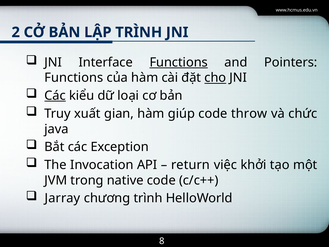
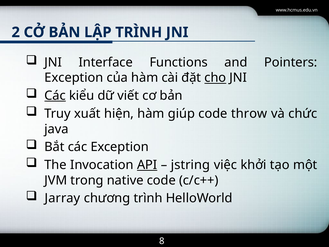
Functions underline: present -> none (179, 62)
Functions: Functions -> Exception (74, 78)
loại: loại -> viết (128, 96)
gian: gian -> hiện (119, 114)
API underline: none -> present (147, 165)
return: return -> jstring (190, 165)
